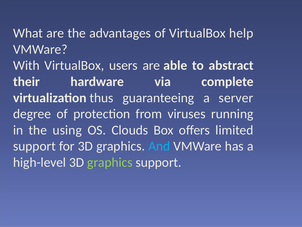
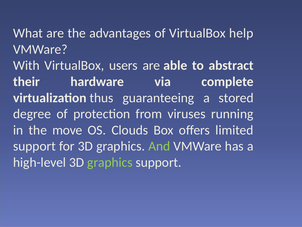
server: server -> stored (236, 98)
using: using -> move (67, 130)
And colour: light blue -> light green (159, 146)
